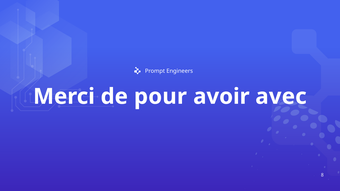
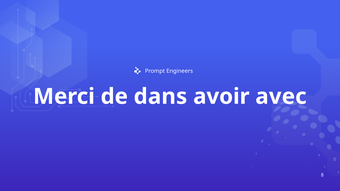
pour: pour -> dans (160, 97)
